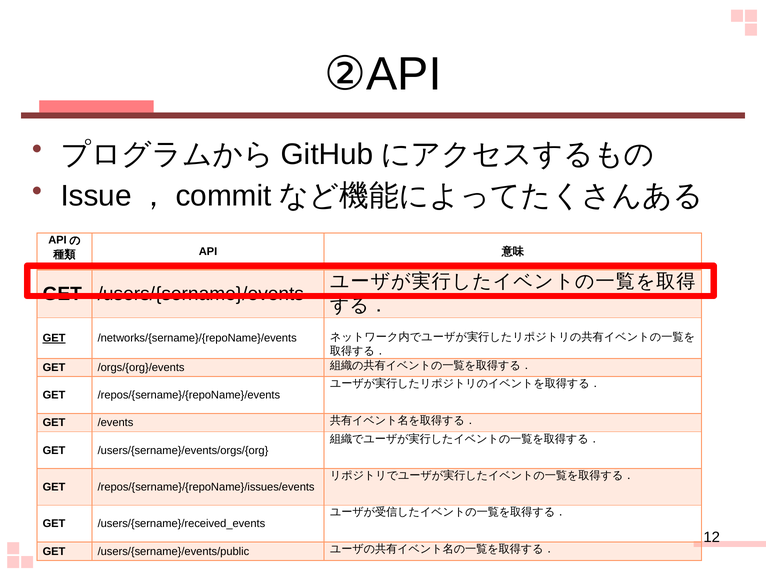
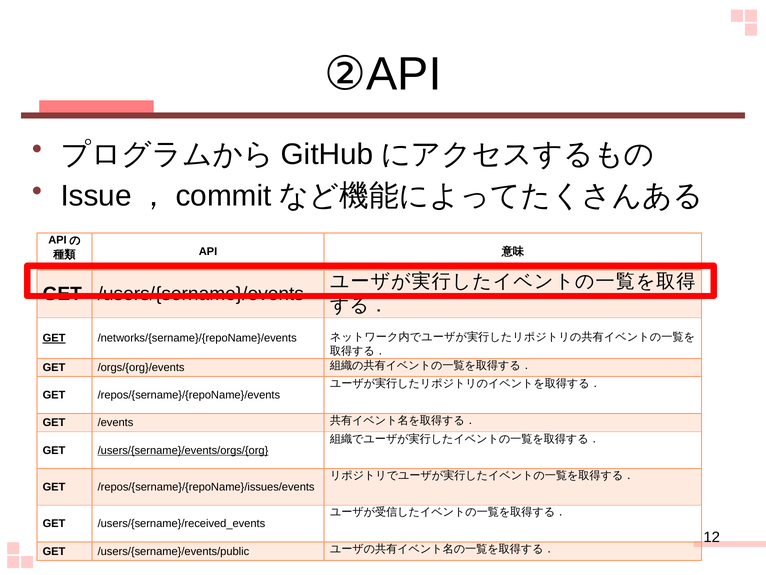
/users/{sername}/events/orgs/{org underline: none -> present (183, 450)
